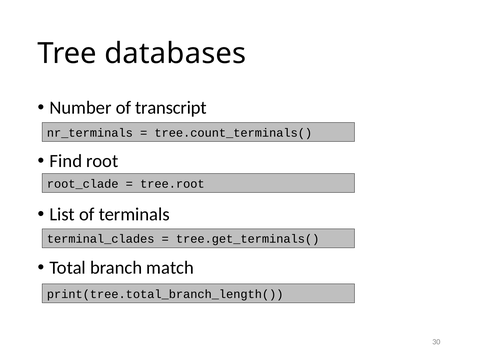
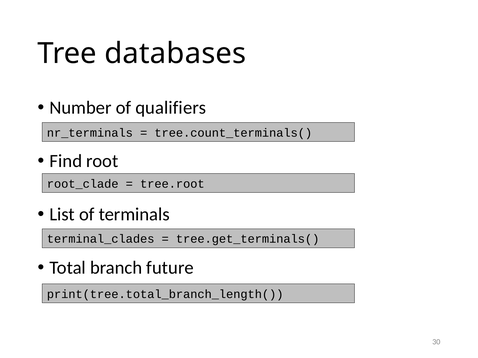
transcript: transcript -> qualifiers (171, 108)
match: match -> future (170, 268)
